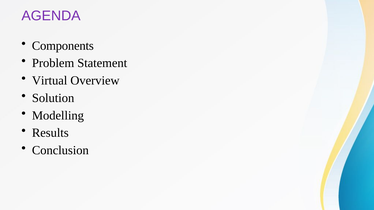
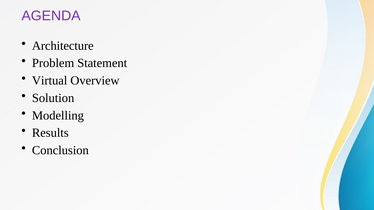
Components: Components -> Architecture (63, 46)
